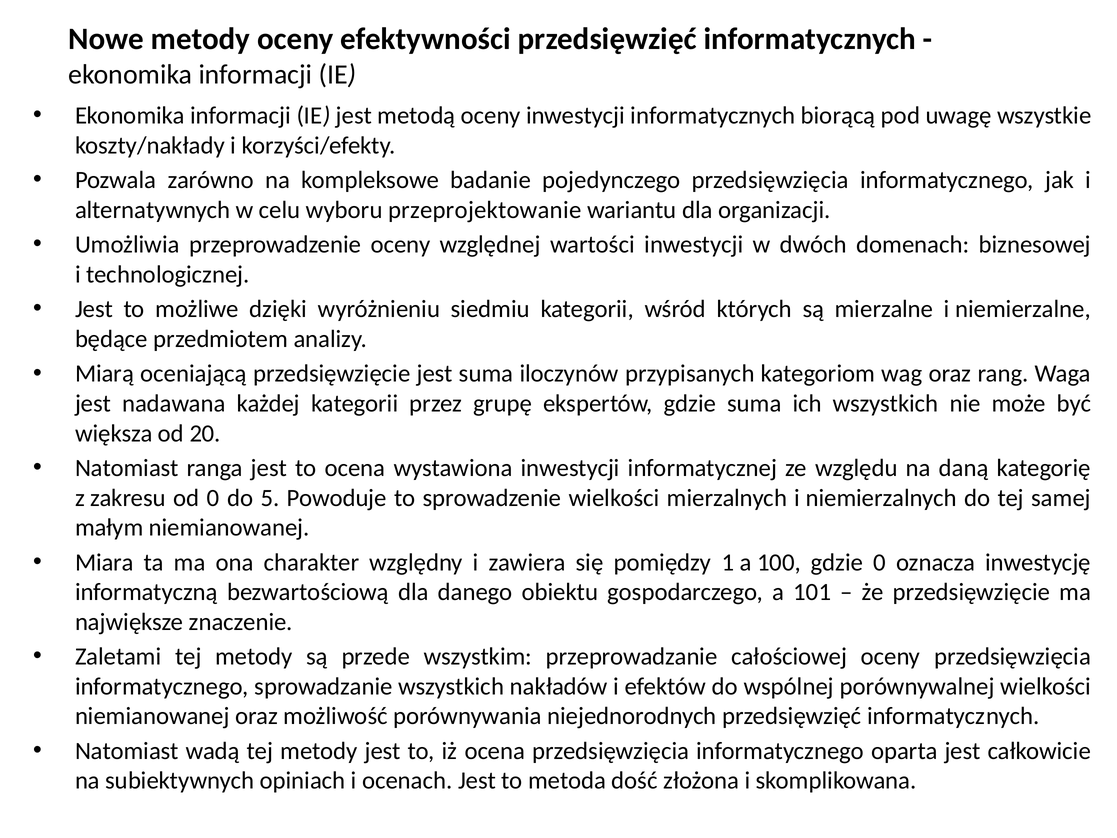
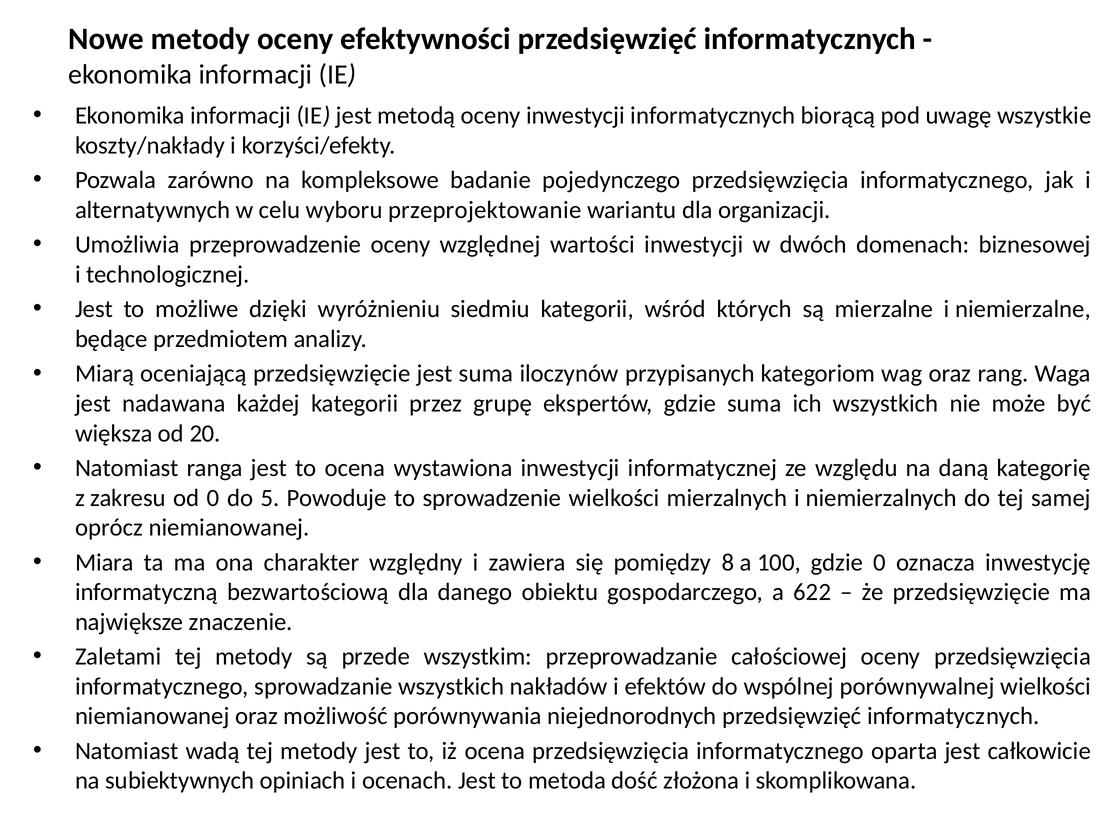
małym: małym -> oprócz (109, 527)
1: 1 -> 8 (728, 562)
101: 101 -> 622 (812, 592)
